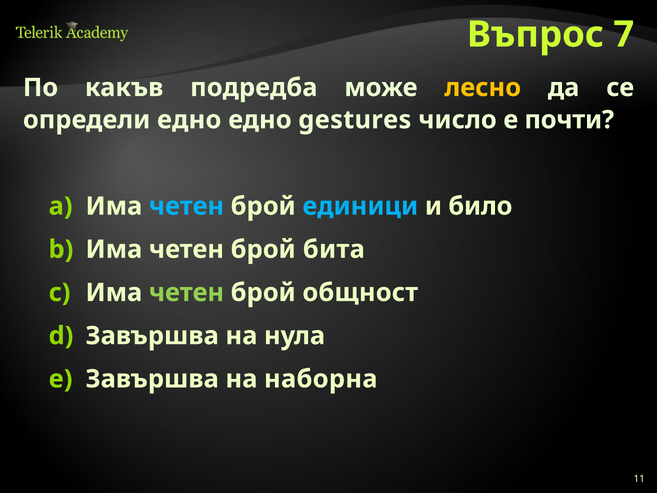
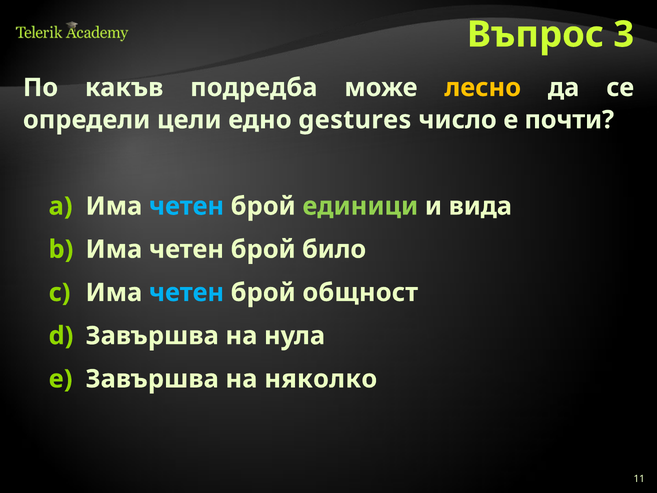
7: 7 -> 3 (624, 34)
определи едно: едно -> цели (189, 120)
единици colour: light blue -> light green (360, 206)
било: било -> вида (480, 206)
бита: бита -> било (334, 249)
четен colour: light green -> light blue (186, 292)
наборна: наборна -> няколко (321, 379)
